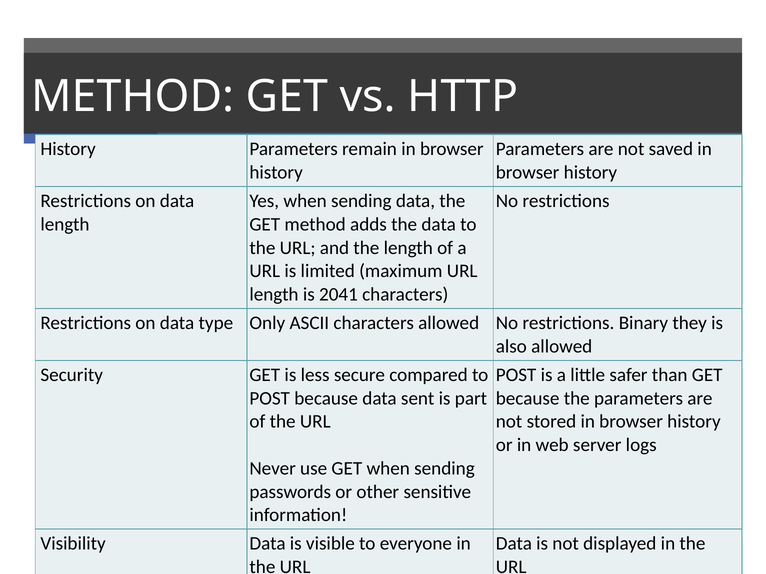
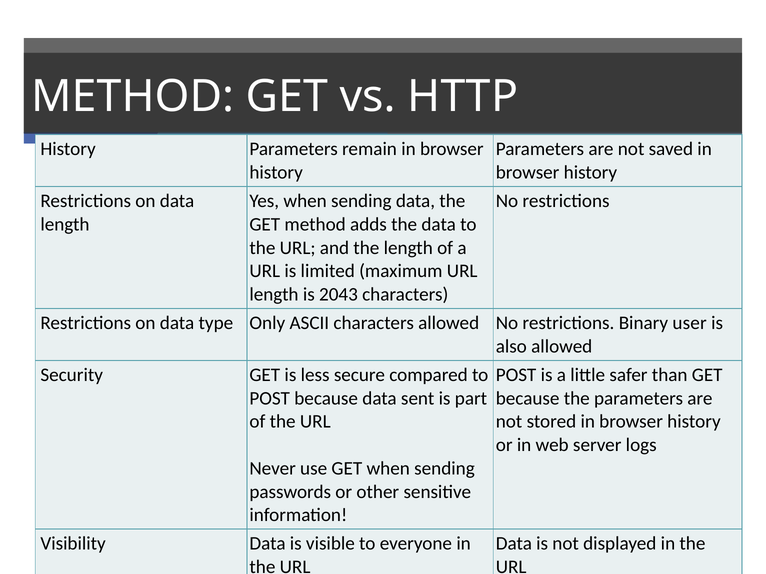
2041: 2041 -> 2043 (338, 295)
they: they -> user (690, 323)
